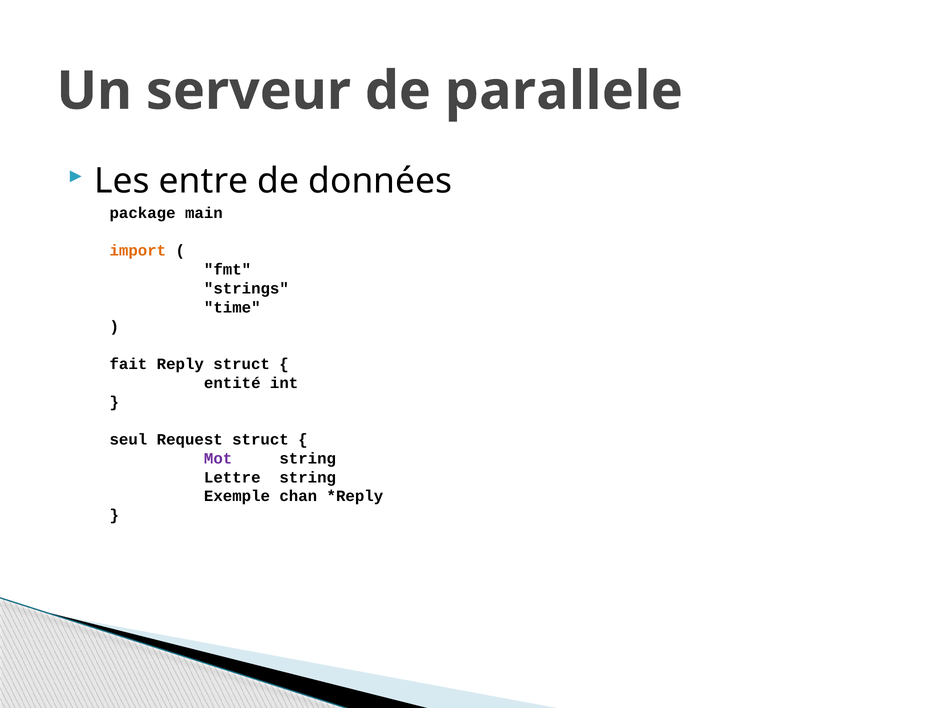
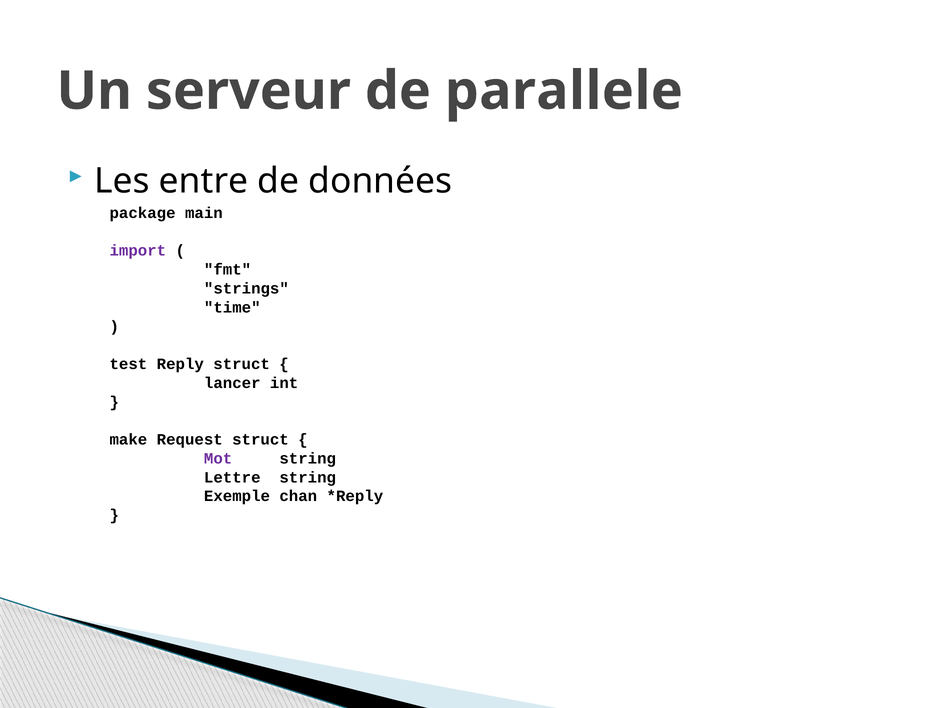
import colour: orange -> purple (138, 251)
fait: fait -> test (128, 364)
entité: entité -> lancer (232, 383)
seul: seul -> make (128, 440)
